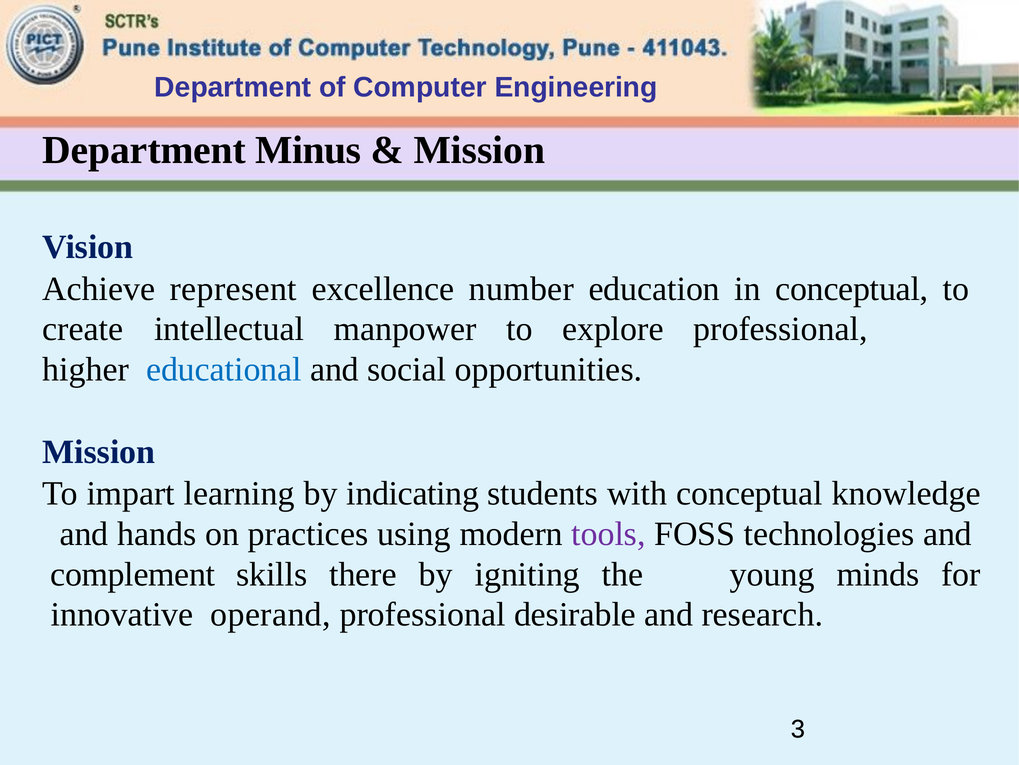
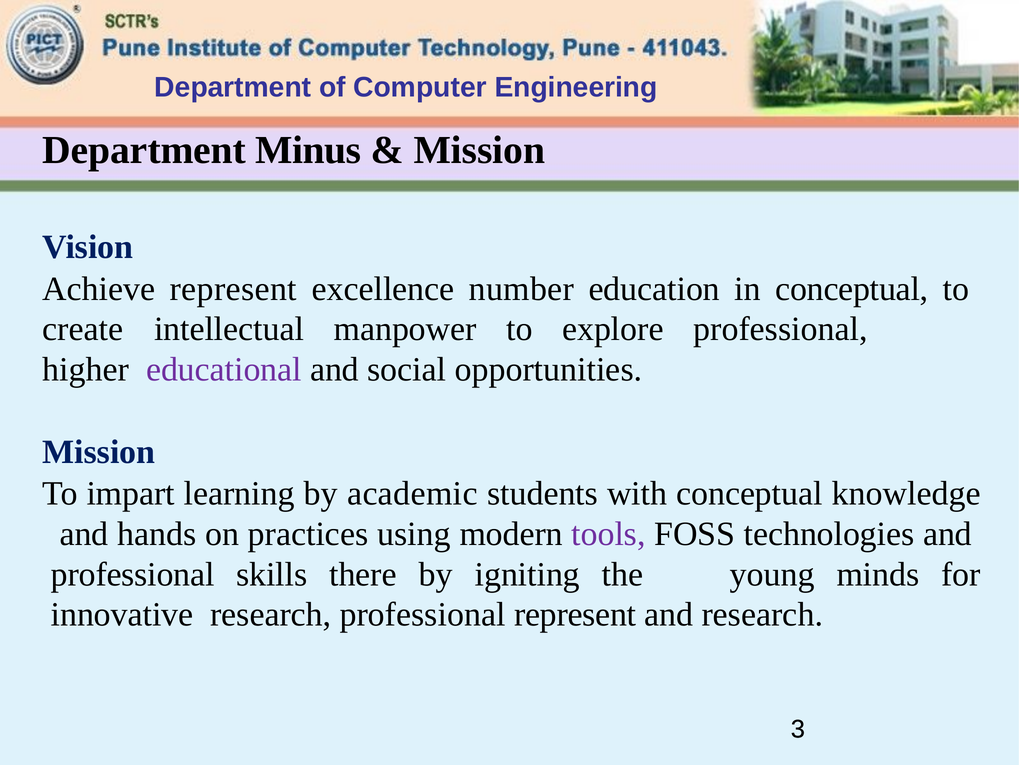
educational colour: blue -> purple (224, 369)
indicating: indicating -> academic (412, 493)
complement: complement -> professional (133, 574)
innovative operand: operand -> research (271, 614)
professional desirable: desirable -> represent (575, 614)
